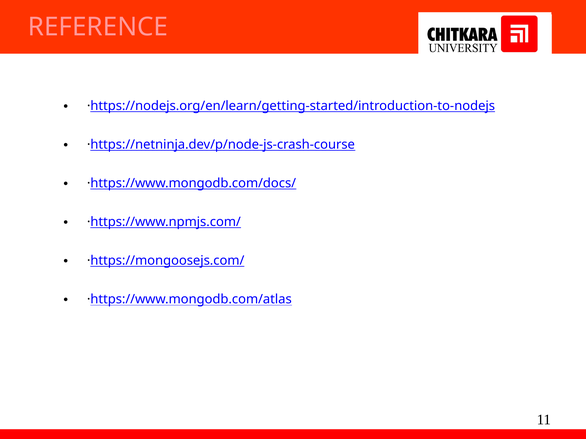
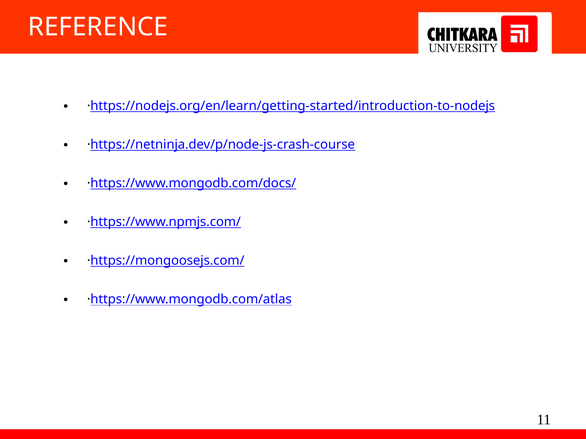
REFERENCE colour: pink -> white (98, 27)
